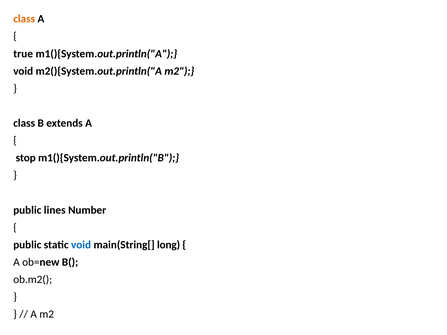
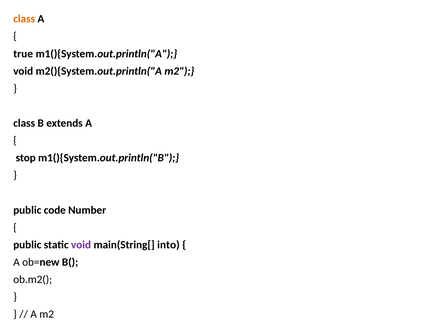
lines: lines -> code (55, 210)
void colour: blue -> purple (81, 245)
long: long -> into (168, 245)
